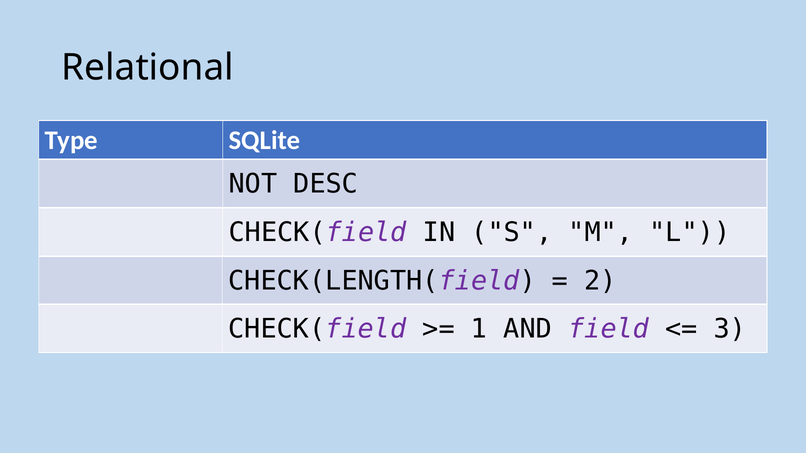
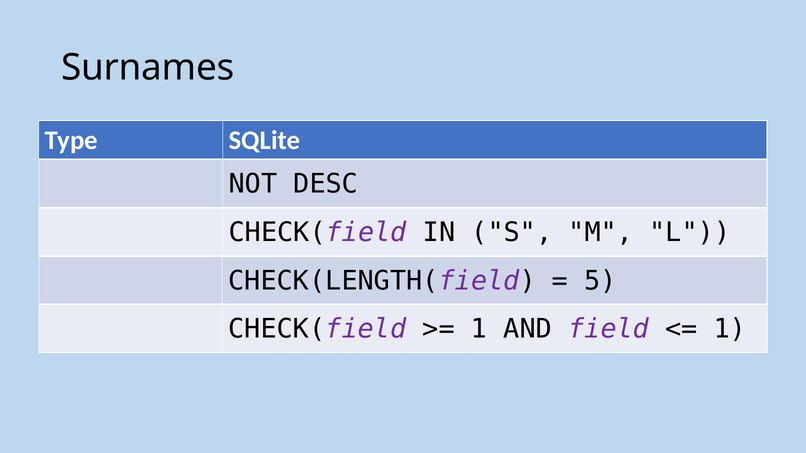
Relational: Relational -> Surnames (148, 68)
2: 2 -> 5 (600, 281)
3: 3 -> 1 (730, 329)
